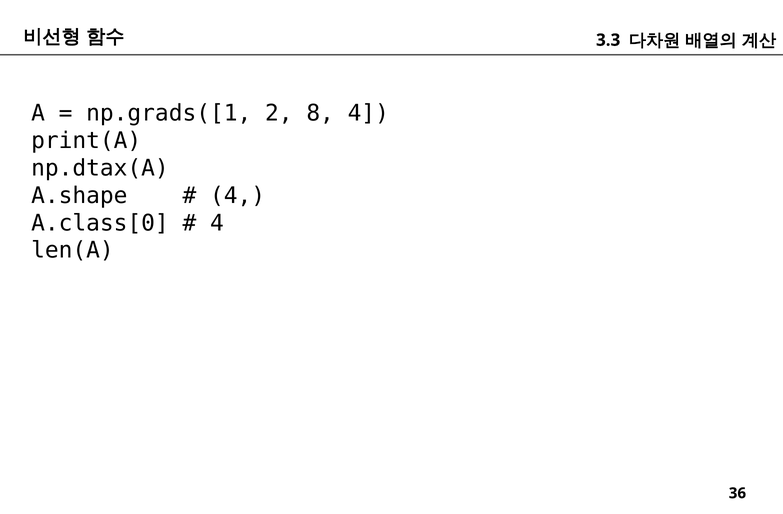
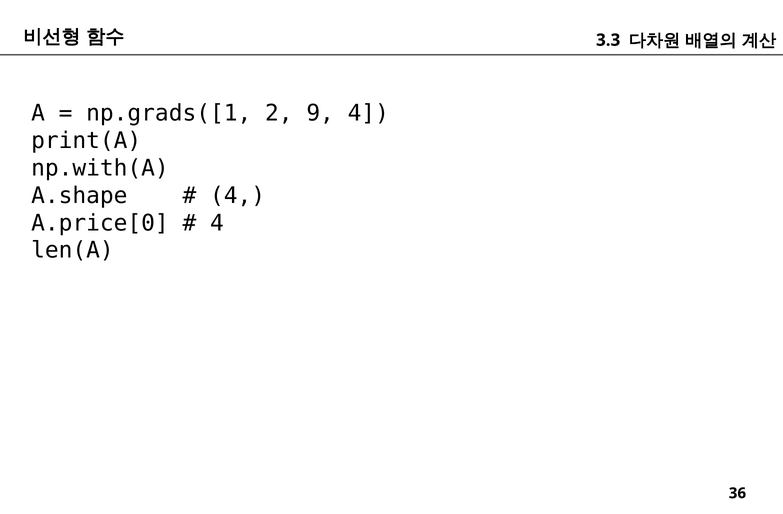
8: 8 -> 9 (320, 113)
np.dtax(A: np.dtax(A -> np.with(A (100, 168)
A.class[0: A.class[0 -> A.price[0 (100, 223)
